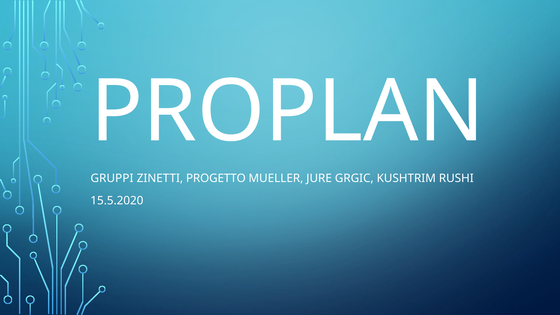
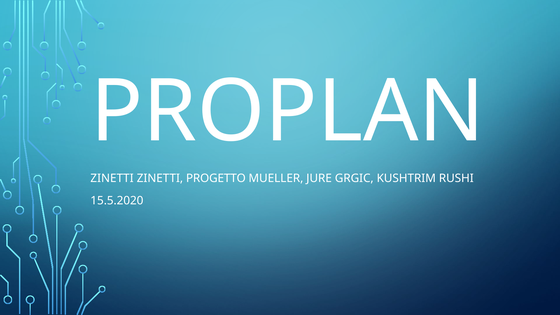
GRUPPI: GRUPPI -> ZINETTI (112, 178)
